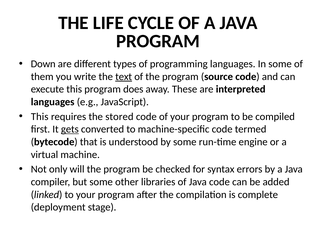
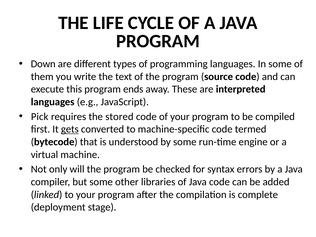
text underline: present -> none (124, 77)
does: does -> ends (133, 89)
This: This -> Pick (40, 117)
